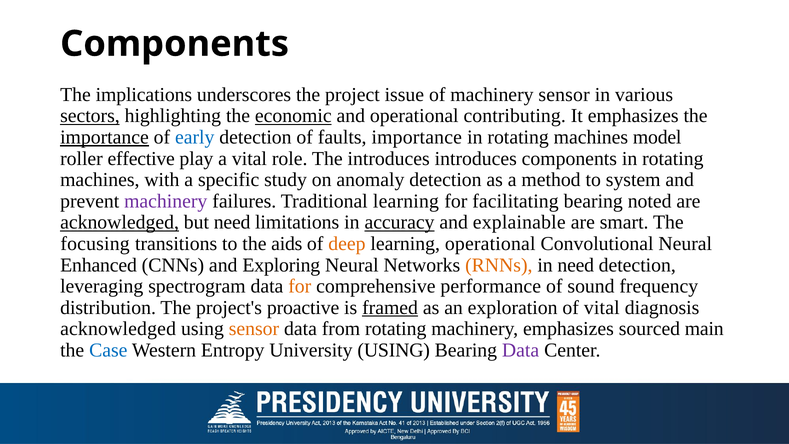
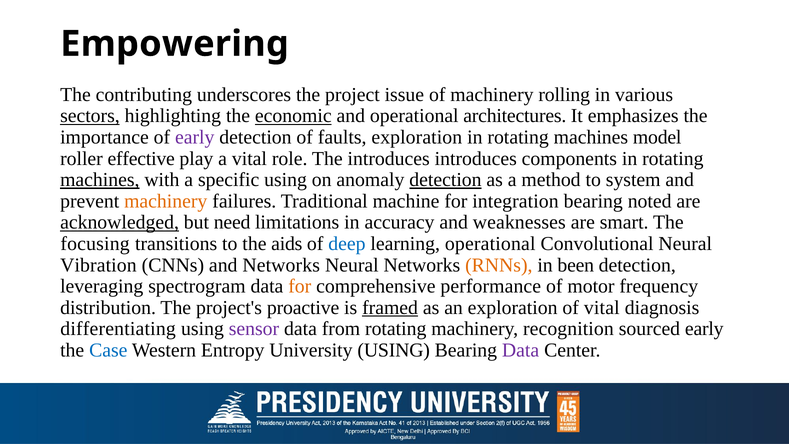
Components: Components -> Empowering (174, 44)
implications: implications -> contributing (144, 95)
machinery sensor: sensor -> rolling (564, 95)
contributing: contributing -> architectures (515, 116)
importance underline: present -> none (104, 137)
early colour: blue -> purple (195, 137)
faults importance: importance -> exploration (417, 137)
machines underline: none -> present (100, 180)
specific study: study -> using (286, 180)
detection underline: none -> present (445, 180)
machinery colour: purple -> orange (166, 201)
Traditional learning: learning -> machine (406, 201)
facilitating: facilitating -> integration (515, 201)
accuracy underline: present -> none (400, 222)
explainable: explainable -> weaknesses (519, 222)
deep colour: orange -> blue (347, 244)
Enhanced: Enhanced -> Vibration (98, 265)
and Exploring: Exploring -> Networks (281, 265)
in need: need -> been (576, 265)
sound: sound -> motor (591, 286)
acknowledged: acknowledged -> differentiating (118, 329)
sensor colour: orange -> purple (254, 329)
machinery emphasizes: emphasizes -> recognition (568, 329)
sourced main: main -> early (704, 329)
